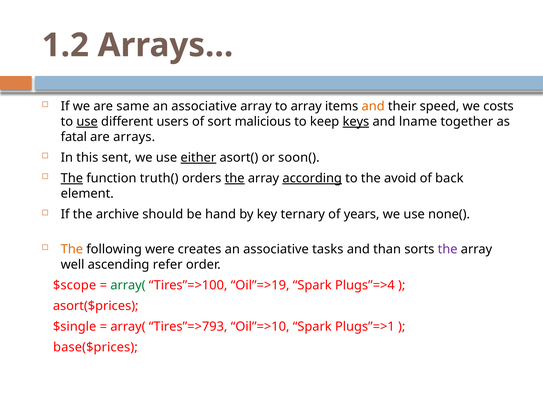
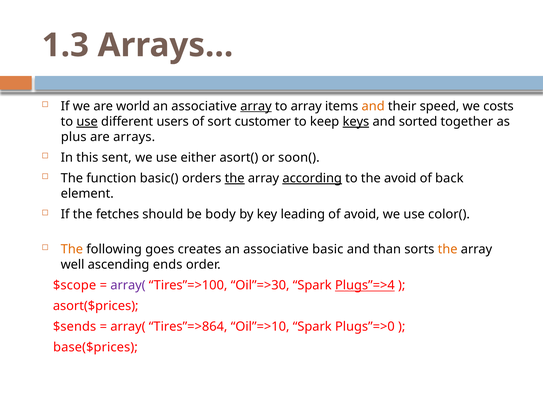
1.2: 1.2 -> 1.3 (65, 45)
same: same -> world (133, 106)
array underline: none -> present (256, 106)
malicious: malicious -> customer (263, 122)
lname: lname -> sorted (418, 122)
fatal: fatal -> plus (74, 137)
either underline: present -> none (198, 158)
The underline: present -> none (72, 178)
truth(: truth( -> basic( (159, 178)
archive: archive -> fetches (117, 214)
hand: hand -> body (220, 214)
ternary: ternary -> leading (303, 214)
of years: years -> avoid (362, 214)
none(: none( -> color( (449, 214)
were: were -> goes (160, 250)
tasks: tasks -> basic (328, 250)
the colour: purple -> orange (448, 250)
refer: refer -> ends (168, 265)
array( colour: green -> purple (128, 286)
Oil”=>19: Oil”=>19 -> Oil”=>30 (260, 286)
Plugs”=>4 underline: none -> present (365, 286)
$single: $single -> $sends (75, 327)
Tires”=>793: Tires”=>793 -> Tires”=>864 (188, 327)
Plugs”=>1: Plugs”=>1 -> Plugs”=>0 (365, 327)
